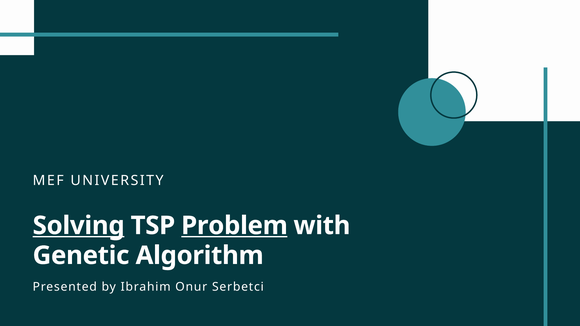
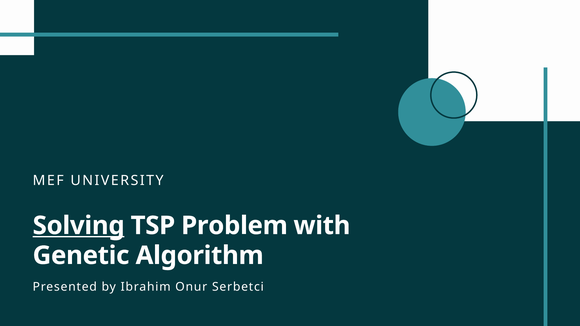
Problem underline: present -> none (234, 226)
